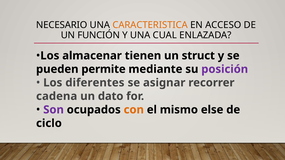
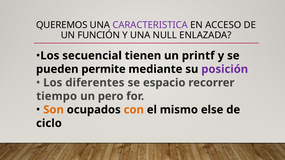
NECESARIO: NECESARIO -> QUEREMOS (62, 25)
CARACTERISTICA colour: orange -> purple (150, 25)
CUAL: CUAL -> NULL (165, 35)
almacenar: almacenar -> secuencial (92, 56)
struct: struct -> printf (198, 56)
asignar: asignar -> espacio (164, 83)
cadena: cadena -> tiempo (57, 96)
dato: dato -> pero (111, 96)
Son colour: purple -> orange (54, 110)
